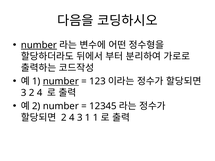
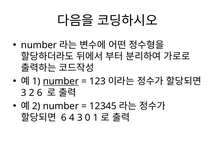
number underline: present -> none (39, 45)
3 2 4: 4 -> 6 (40, 93)
2: 2 -> 6 (64, 118)
3 1: 1 -> 0 (88, 118)
